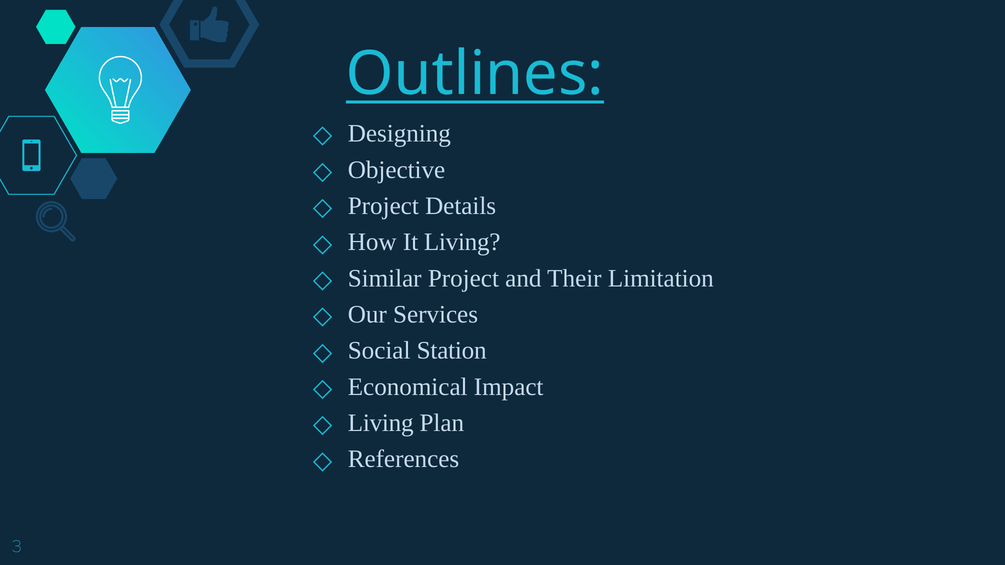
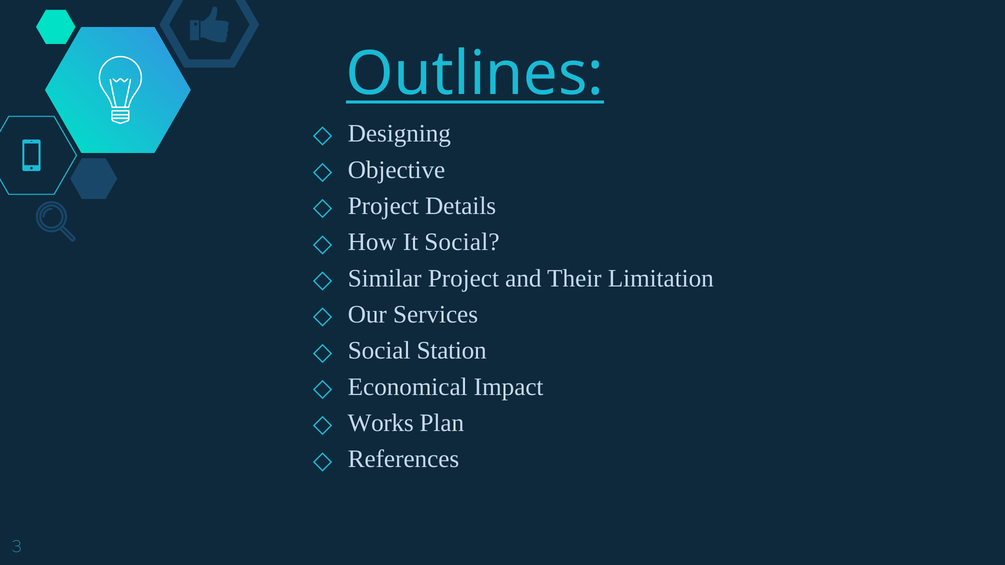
It Living: Living -> Social (462, 242)
Living: Living -> Works (381, 423)
